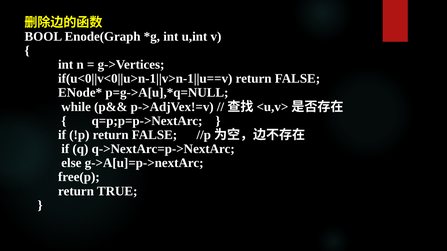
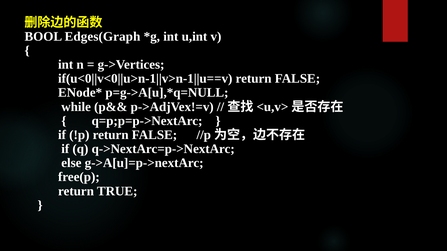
Enode(Graph: Enode(Graph -> Edges(Graph (103, 36)
